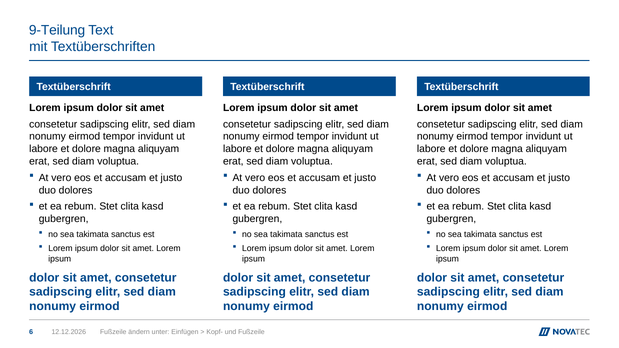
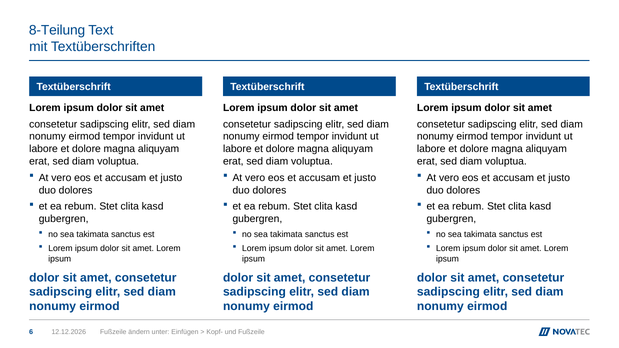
9-Teilung: 9-Teilung -> 8-Teilung (57, 30)
